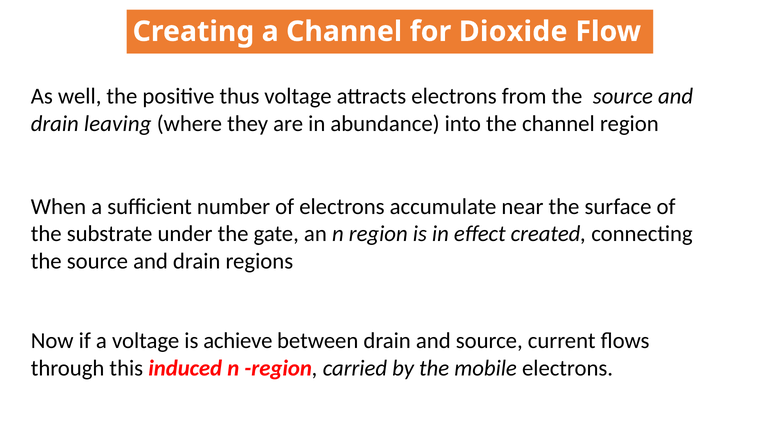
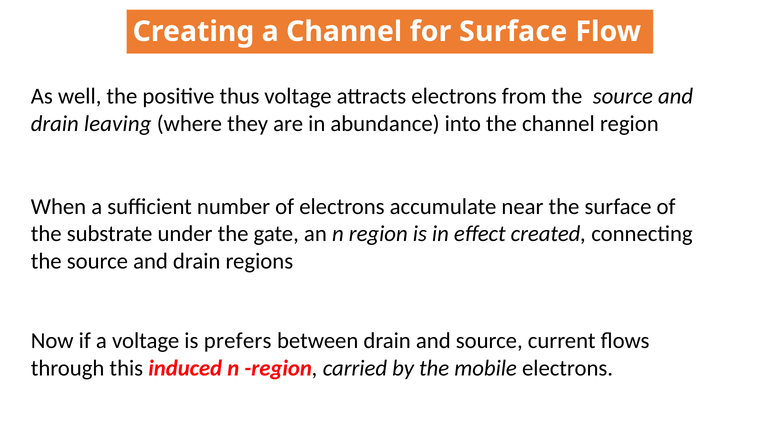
for Dioxide: Dioxide -> Surface (513, 31)
achieve: achieve -> prefers (238, 341)
